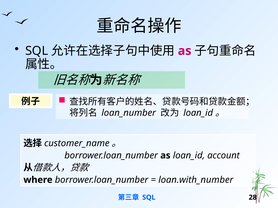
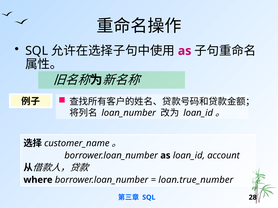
loan.with_number: loan.with_number -> loan.true_number (196, 180)
